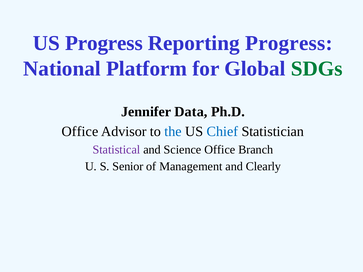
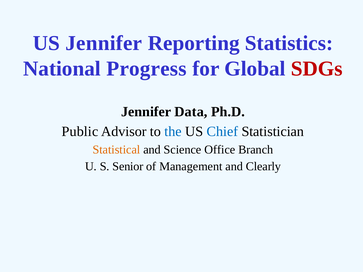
US Progress: Progress -> Jennifer (104, 43)
Reporting Progress: Progress -> Statistics (289, 43)
Platform: Platform -> Progress (146, 69)
SDGs colour: green -> red (317, 69)
Office: Office -> Public (80, 132)
Statistical colour: purple -> orange (116, 150)
